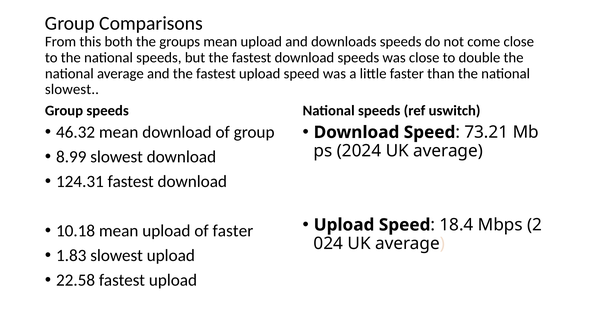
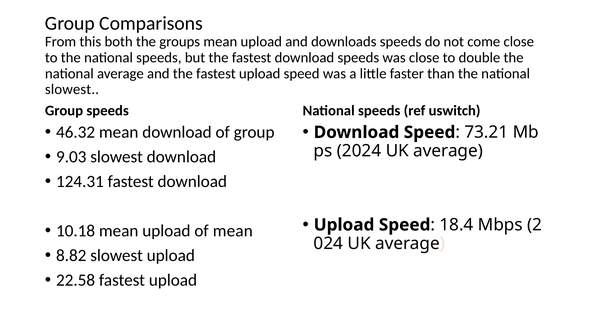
8.99: 8.99 -> 9.03 (71, 157)
of faster: faster -> mean (233, 231)
1.83: 1.83 -> 8.82 (71, 256)
